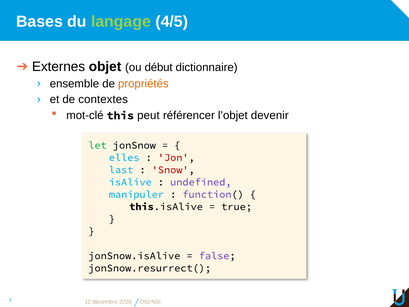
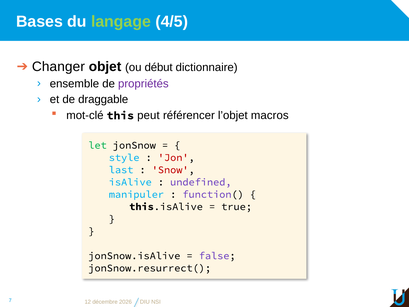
Externes: Externes -> Changer (58, 66)
propriétés colour: orange -> purple (143, 84)
contextes: contextes -> draggable (103, 99)
devenir: devenir -> macros (270, 115)
elles: elles -> style (124, 157)
